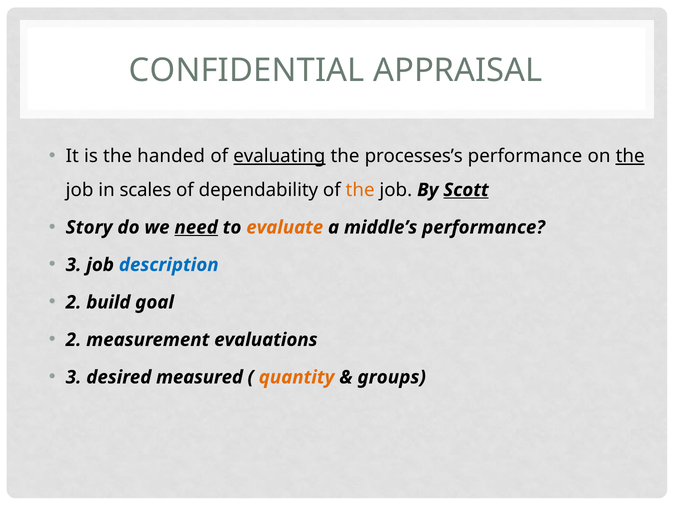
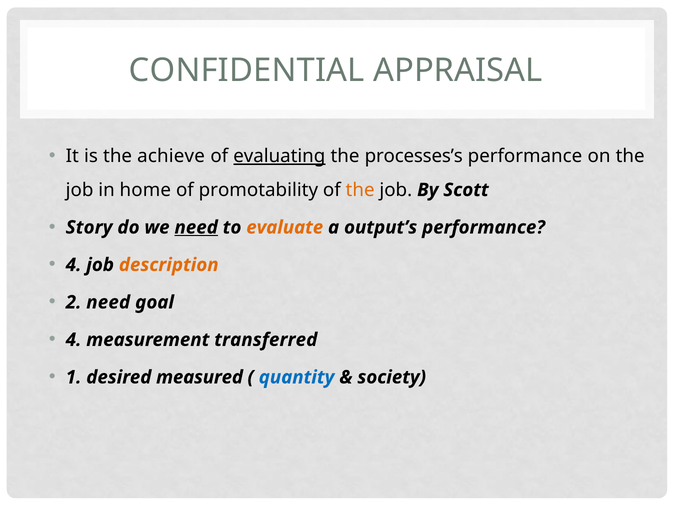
handed: handed -> achieve (171, 156)
the underline: present -> none (630, 156)
scales: scales -> home (145, 190)
dependability: dependability -> promotability (258, 190)
Scott underline: present -> none (466, 190)
middle’s: middle’s -> output’s (381, 228)
3: 3 -> 4 (74, 265)
description colour: blue -> orange (169, 265)
2 build: build -> need (108, 303)
2: 2 -> 4 (74, 340)
evaluations: evaluations -> transferred (266, 340)
3: 3 -> 1 (74, 378)
quantity colour: orange -> blue (297, 378)
groups: groups -> society (392, 378)
